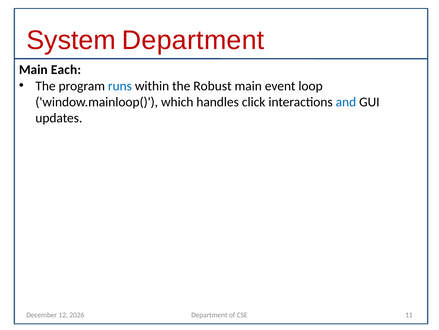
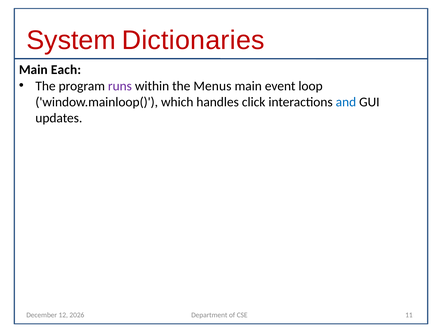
System Department: Department -> Dictionaries (193, 40)
runs colour: blue -> purple (120, 86)
Robust: Robust -> Menus (212, 86)
